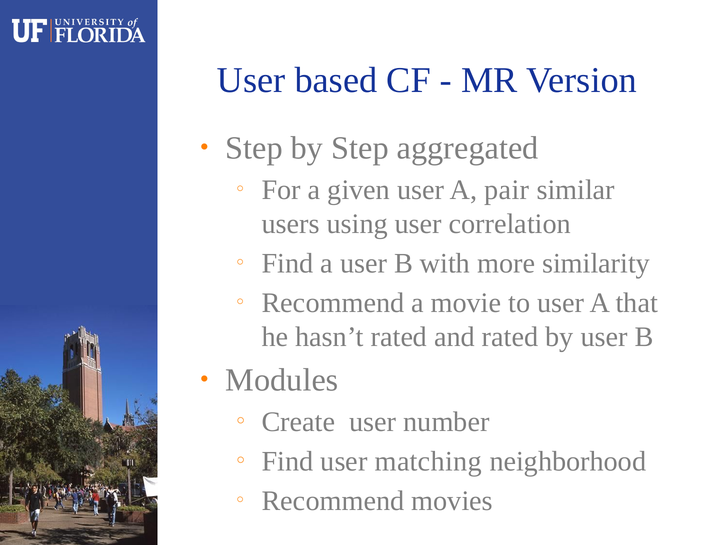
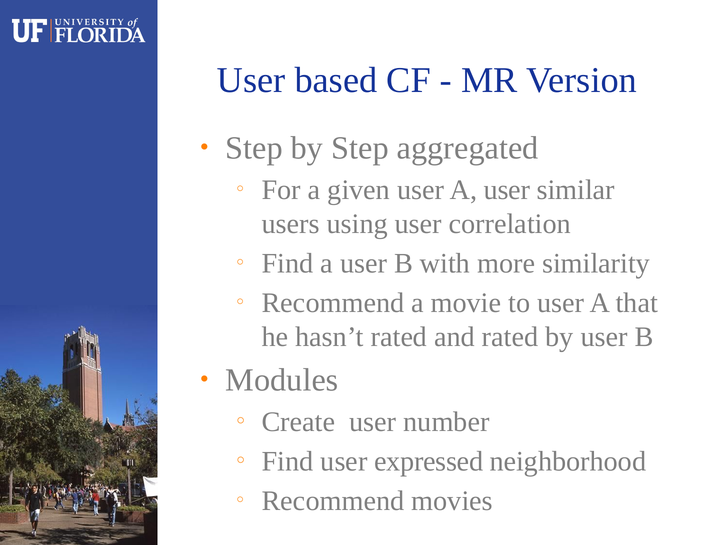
user A pair: pair -> user (507, 190)
matching: matching -> expressed (429, 462)
